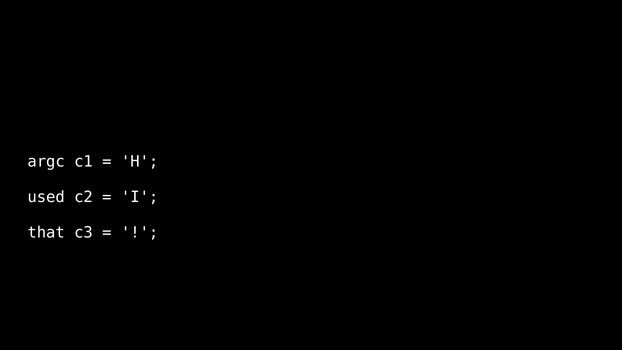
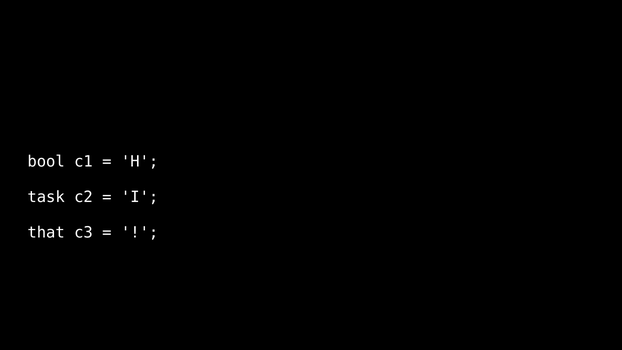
argc: argc -> bool (46, 162)
used: used -> task (46, 197)
